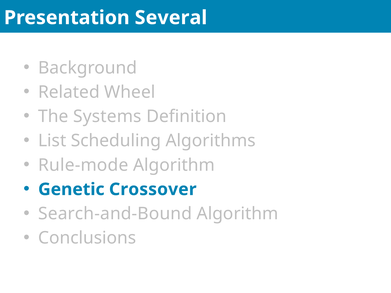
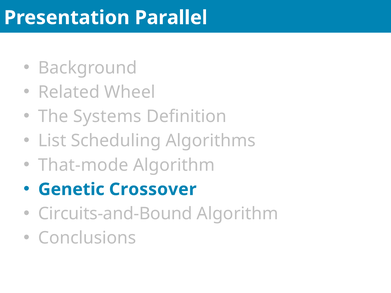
Several: Several -> Parallel (171, 18)
Rule-mode: Rule-mode -> That-mode (83, 165)
Search-and-Bound: Search-and-Bound -> Circuits-and-Bound (115, 214)
